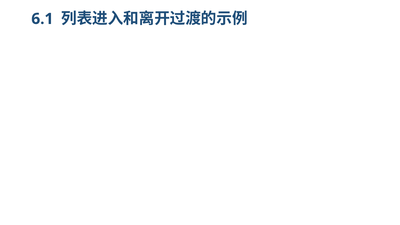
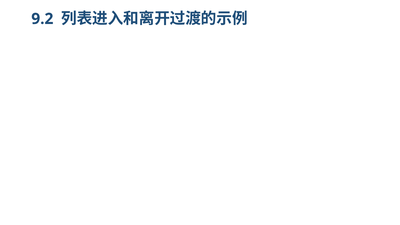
6.1: 6.1 -> 9.2 (42, 19)
